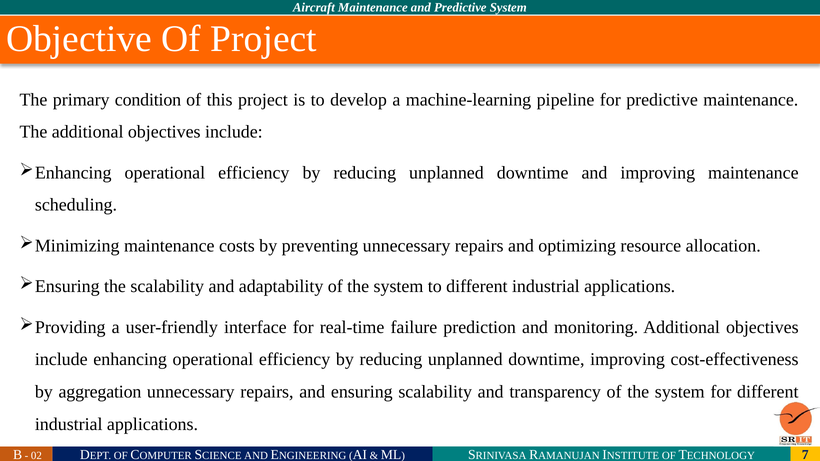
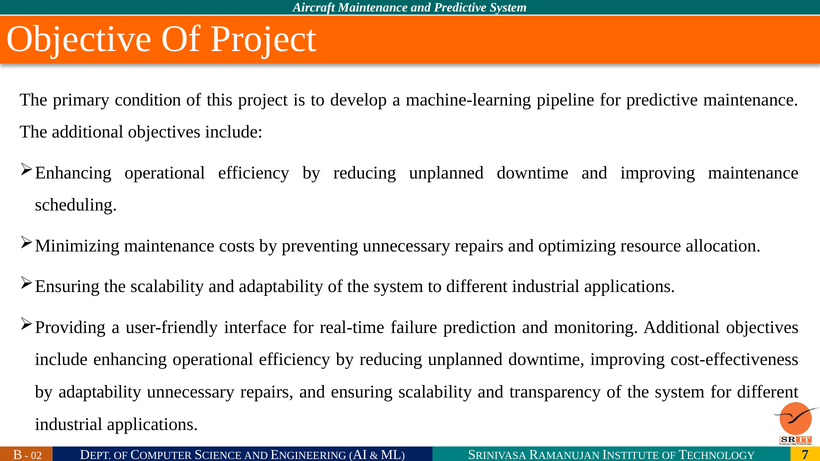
by aggregation: aggregation -> adaptability (100, 392)
